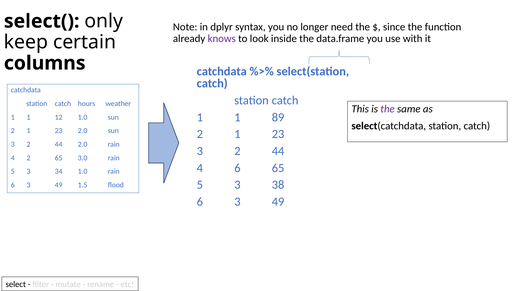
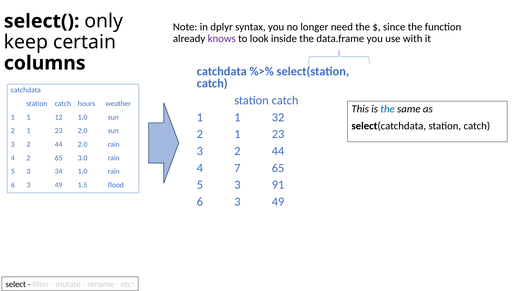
the colour: purple -> blue (388, 109)
89: 89 -> 32 (278, 117)
4 6: 6 -> 7 (237, 168)
38: 38 -> 91 (278, 185)
